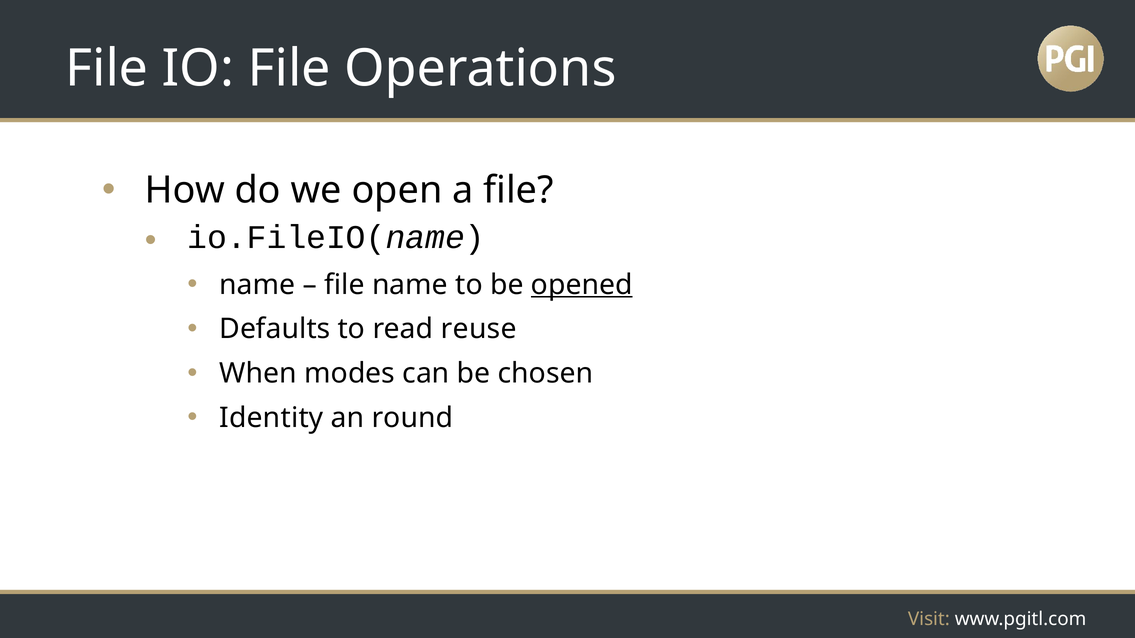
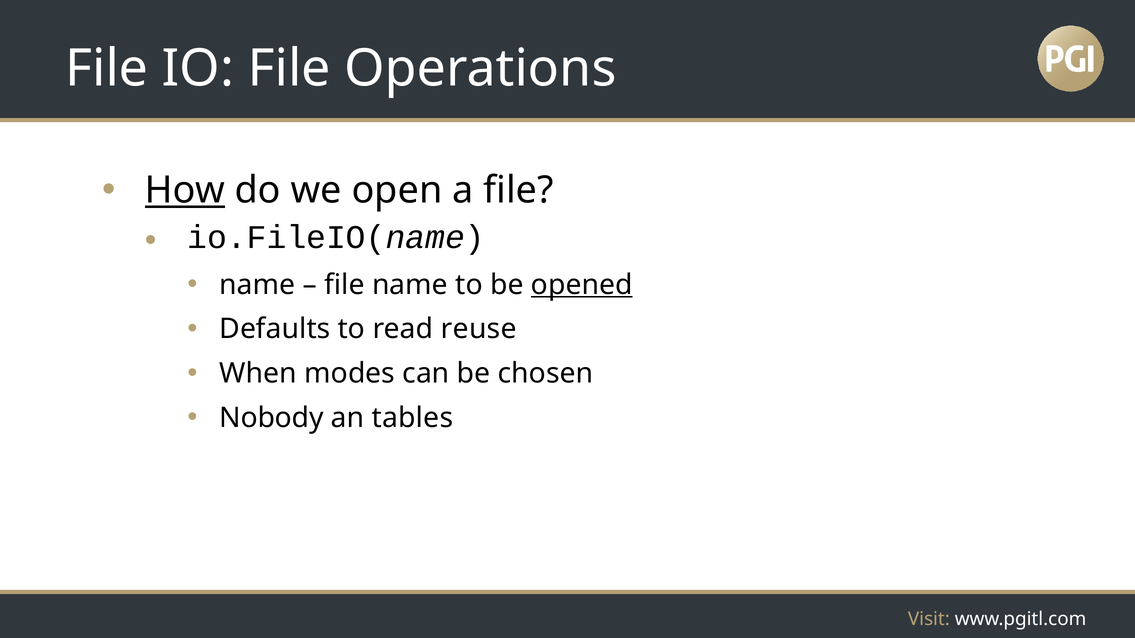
How underline: none -> present (185, 191)
Identity: Identity -> Nobody (272, 418)
round: round -> tables (412, 418)
